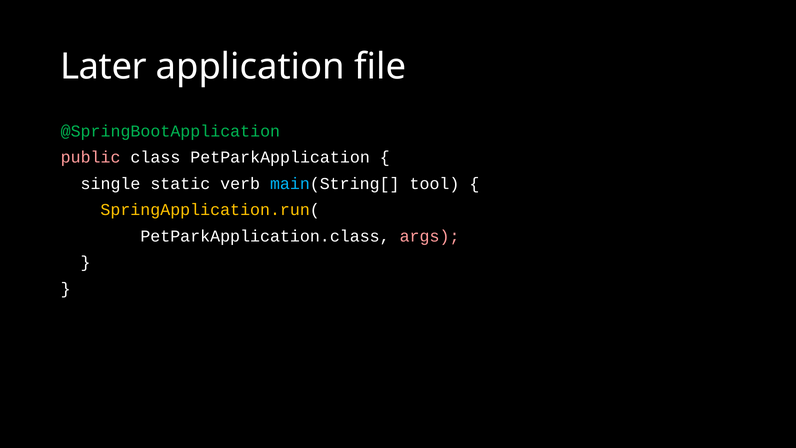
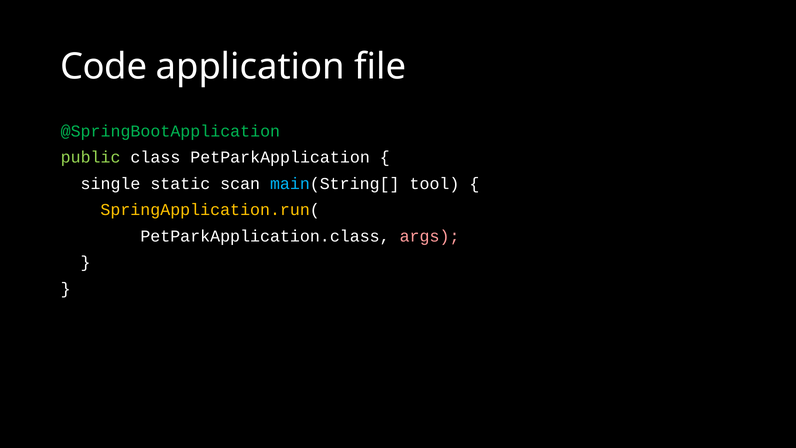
Later: Later -> Code (104, 67)
public colour: pink -> light green (91, 157)
verb: verb -> scan (240, 184)
